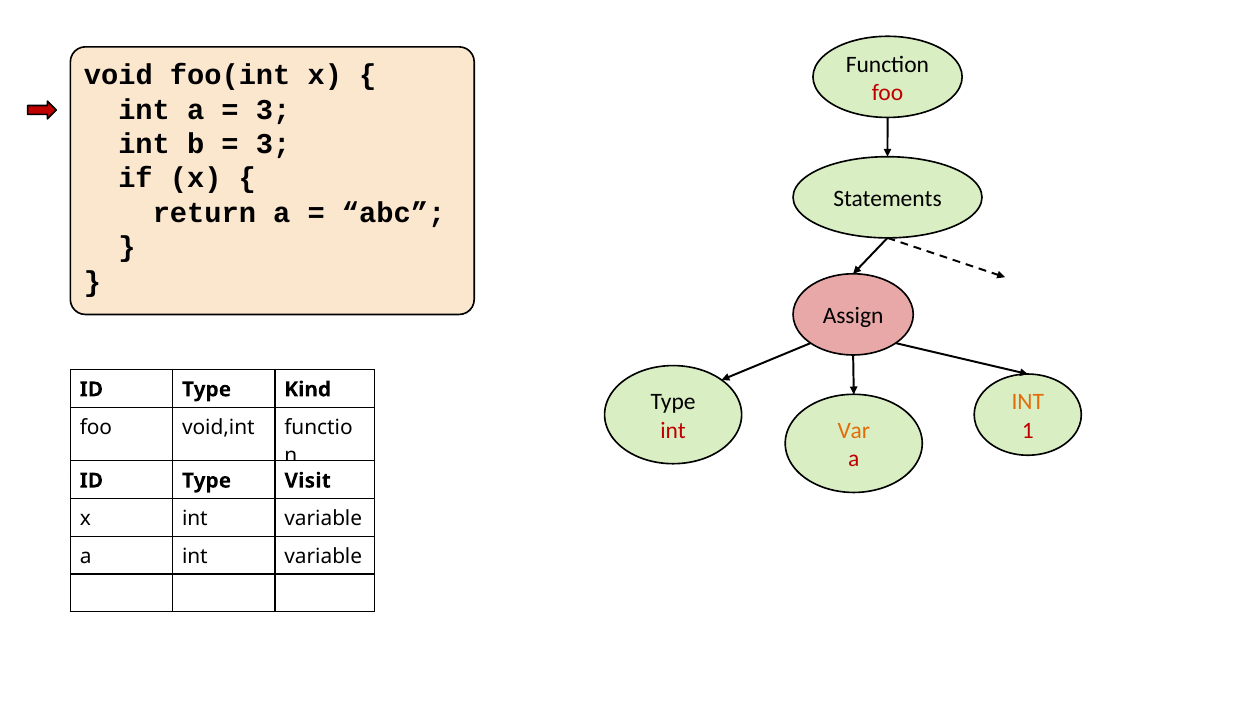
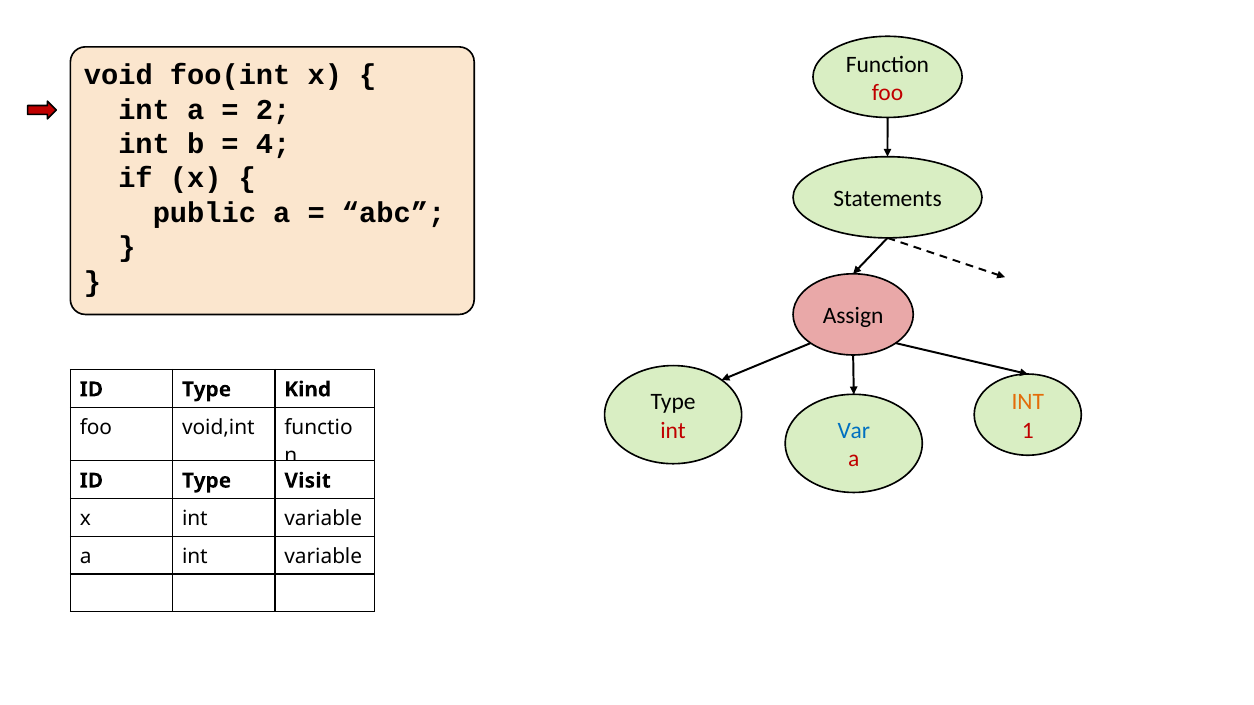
3: 3 -> 2 (273, 110)
3: 3 -> 4 (273, 144)
return: return -> public (204, 213)
Var colour: orange -> blue (854, 431)
